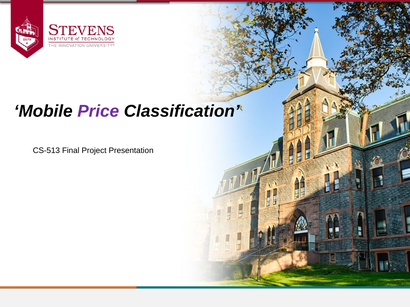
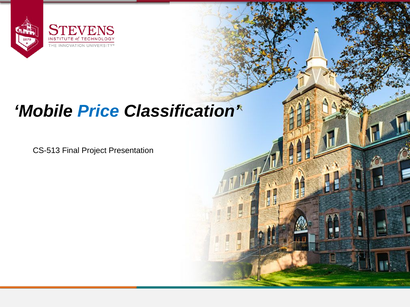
Price colour: purple -> blue (98, 112)
